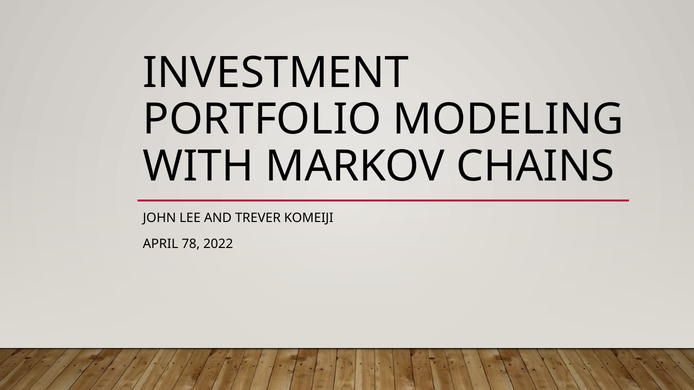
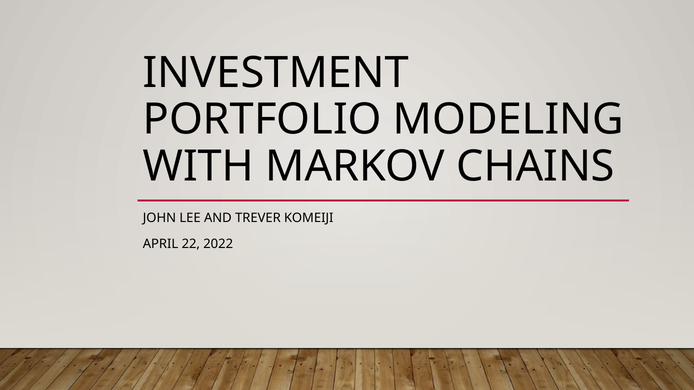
78: 78 -> 22 (191, 244)
